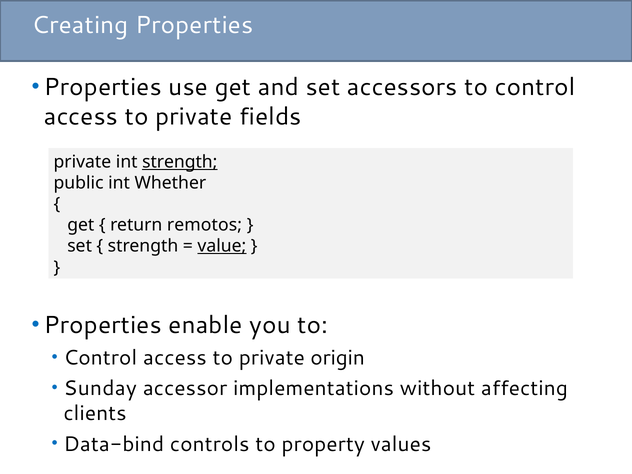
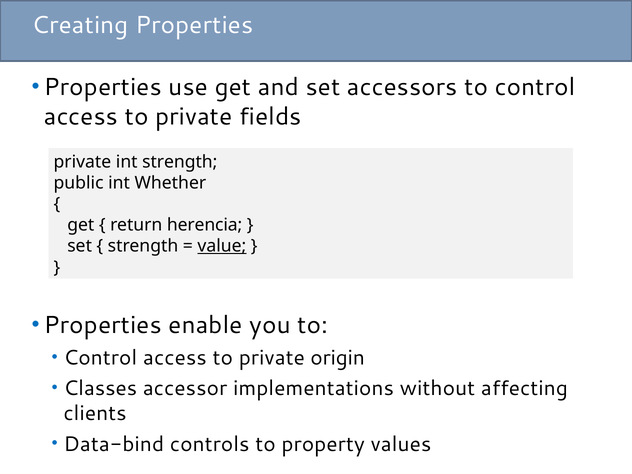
strength underline: present -> none (180, 162)
remotos: remotos -> herencia (205, 225)
Sunday: Sunday -> Classes (100, 388)
